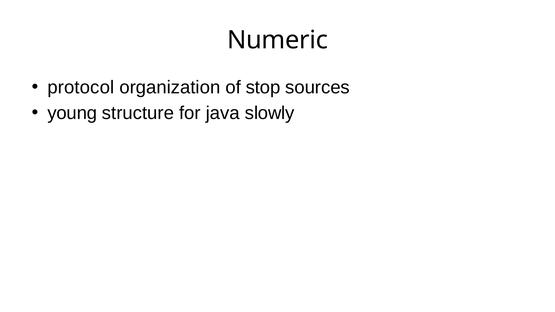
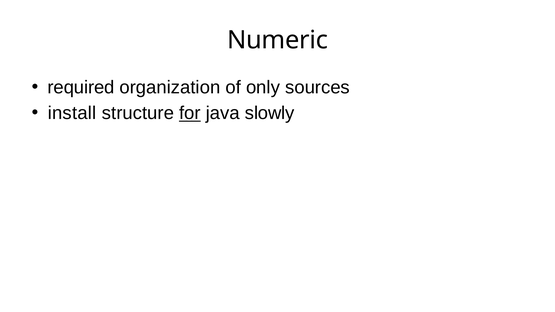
protocol: protocol -> required (81, 87)
stop: stop -> only (263, 87)
young: young -> install (72, 113)
for underline: none -> present (190, 113)
